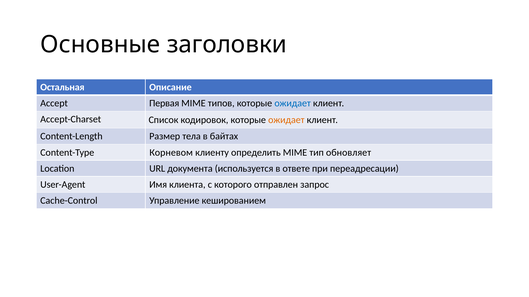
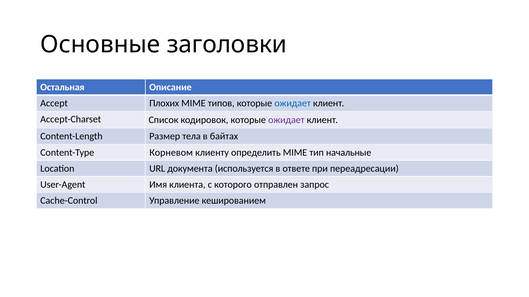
Первая: Первая -> Плохих (164, 103)
ожидает colour: orange -> purple (286, 120)
обновляет: обновляет -> начальные (349, 153)
